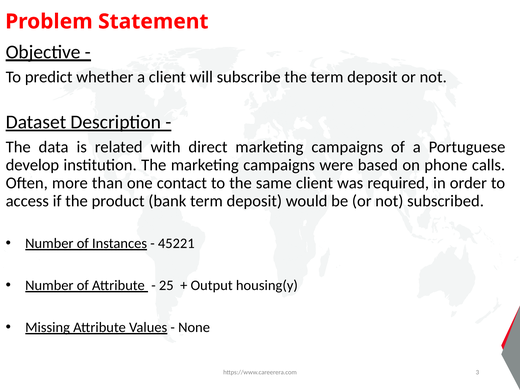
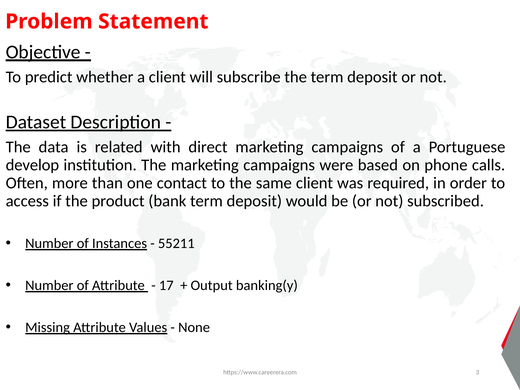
45221: 45221 -> 55211 (176, 243)
25: 25 -> 17 (166, 285)
housing(y: housing(y -> banking(y (267, 285)
